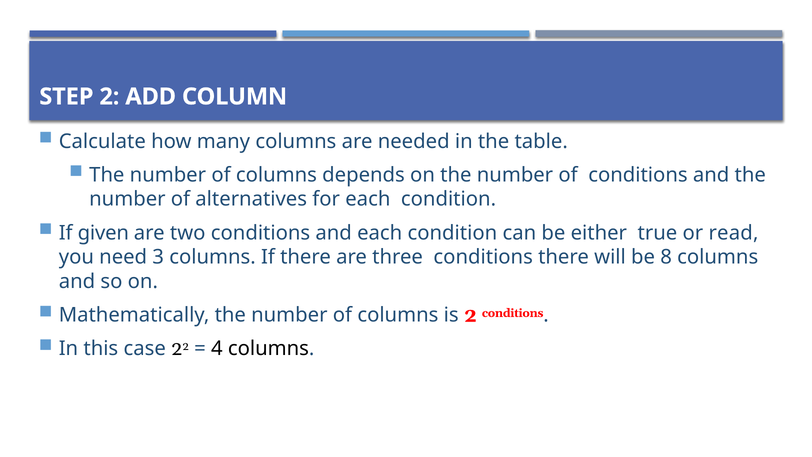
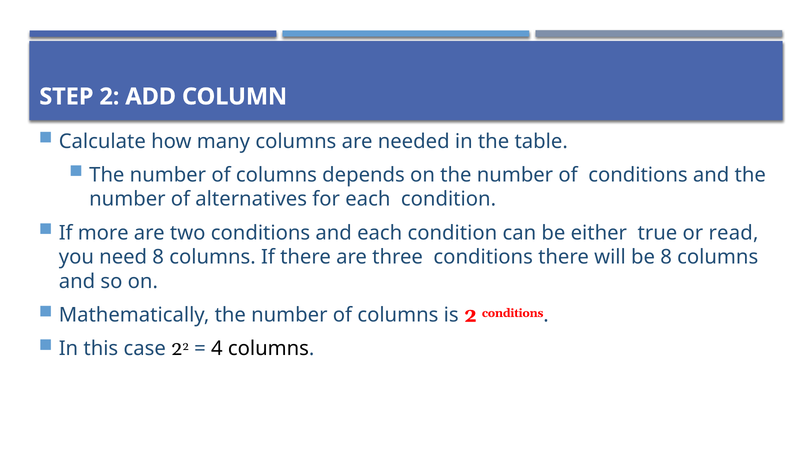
given: given -> more (103, 233)
need 3: 3 -> 8 (158, 257)
